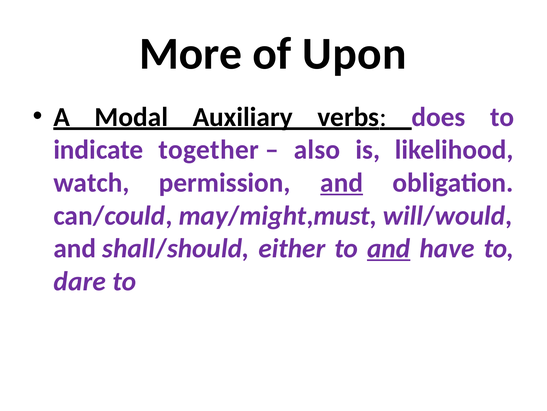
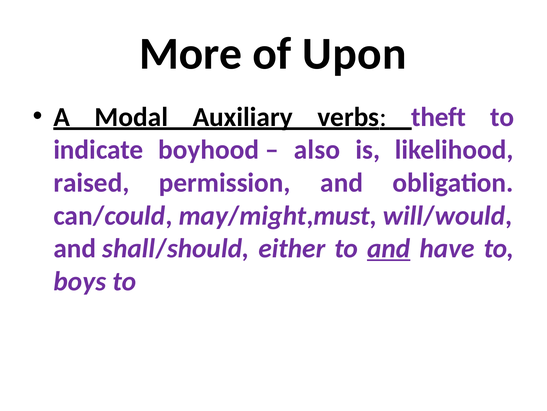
does: does -> theft (439, 117)
together: together -> boyhood (209, 150)
watch: watch -> raised (91, 182)
and underline: present -> none (342, 182)
dare: dare -> boys (80, 281)
